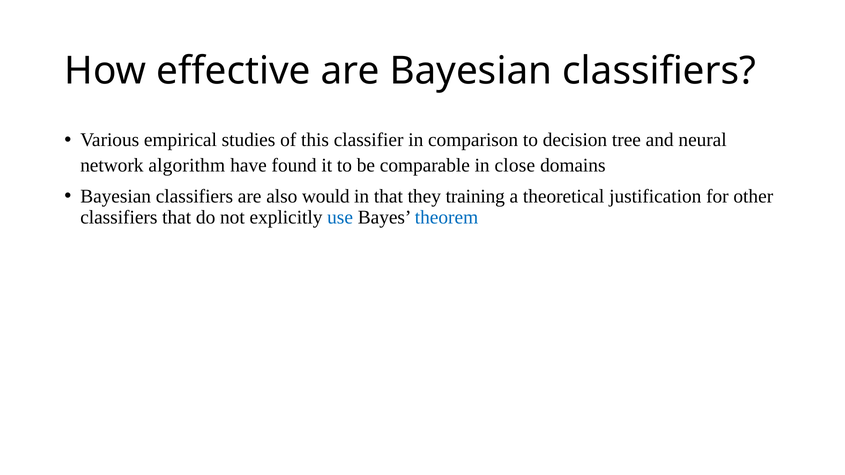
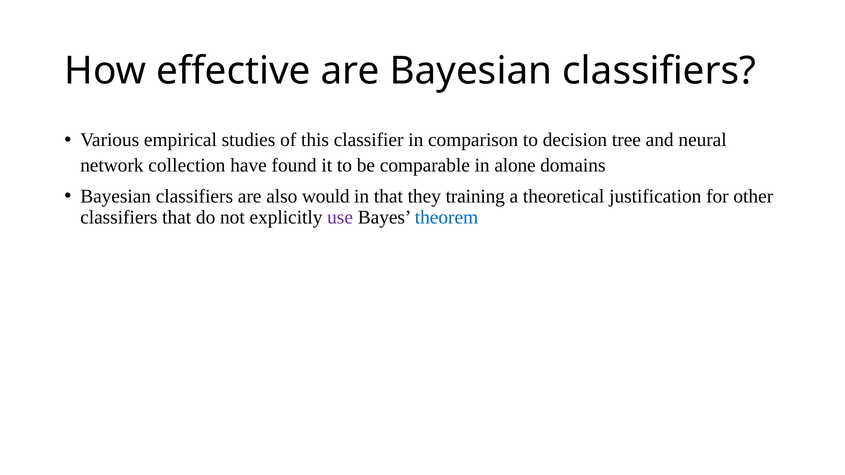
algorithm: algorithm -> collection (187, 166)
close: close -> alone (515, 166)
use colour: blue -> purple (340, 217)
